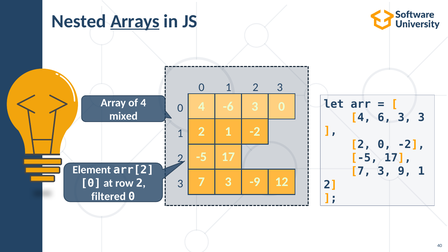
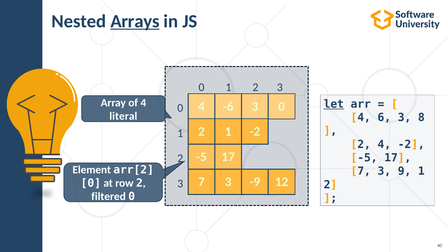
let underline: none -> present (334, 104)
mixed: mixed -> literal (123, 116)
3 3: 3 -> 8 (421, 117)
2 0: 0 -> 4 (384, 144)
